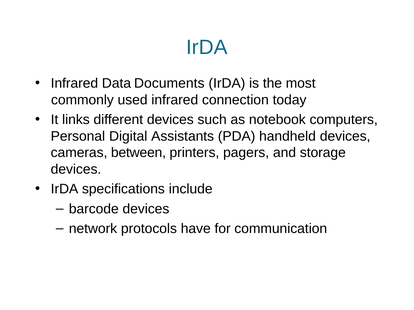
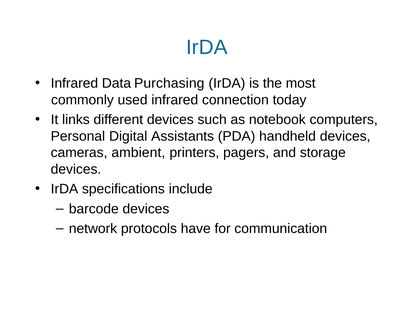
Documents: Documents -> Purchasing (169, 83)
between: between -> ambient (138, 153)
